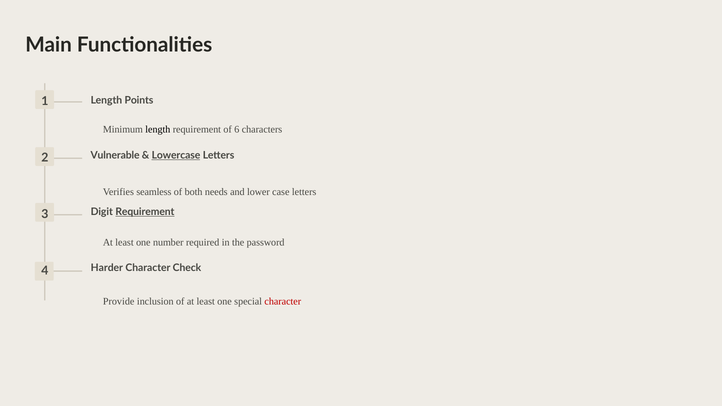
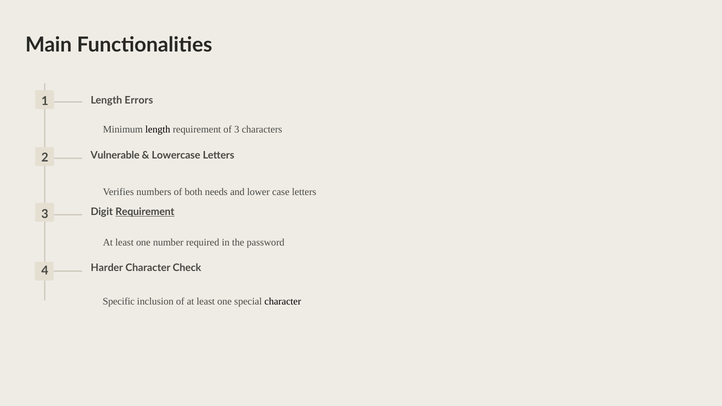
Points: Points -> Errors (139, 100)
of 6: 6 -> 3 (237, 130)
Lowercase underline: present -> none (176, 155)
seamless: seamless -> numbers (154, 192)
Provide: Provide -> Specific (119, 302)
character colour: red -> black (283, 302)
